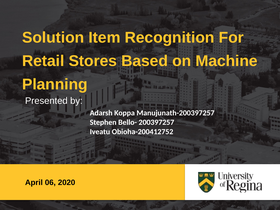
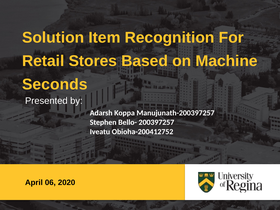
Planning: Planning -> Seconds (55, 84)
